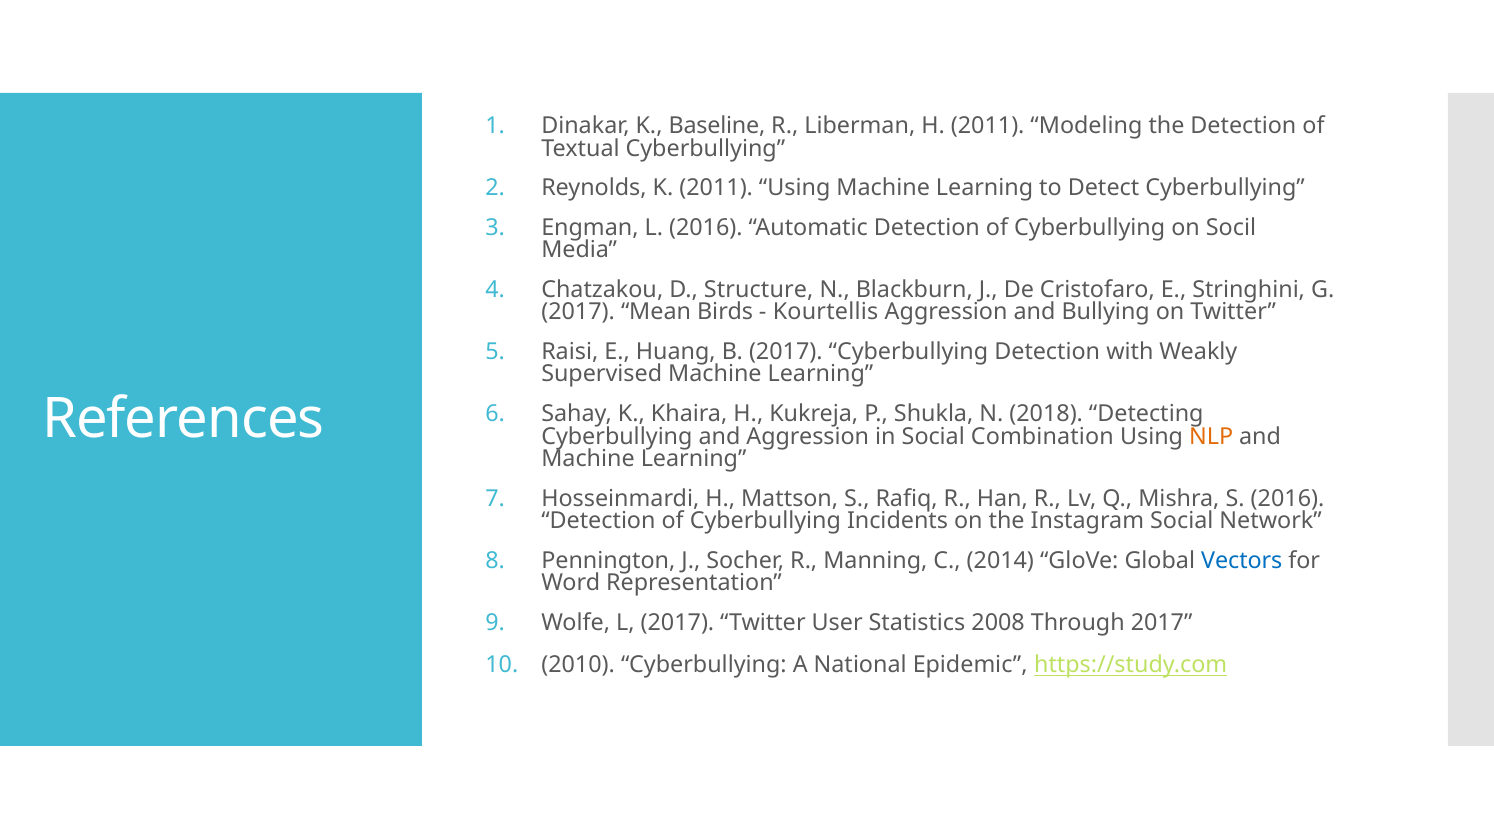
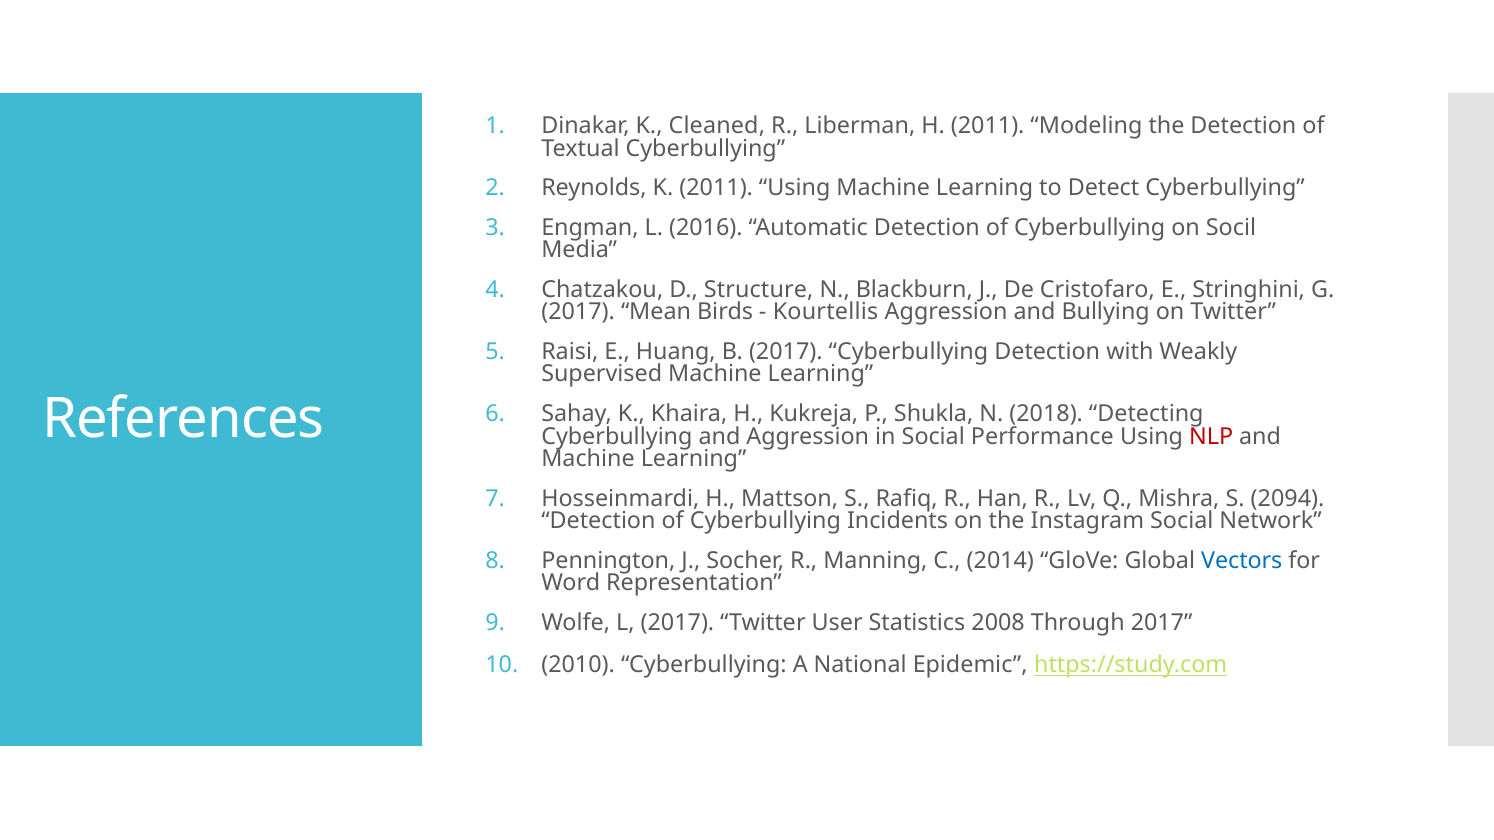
Baseline: Baseline -> Cleaned (717, 126)
Combination: Combination -> Performance (1042, 437)
NLP colour: orange -> red (1211, 437)
S 2016: 2016 -> 2094 (1288, 499)
